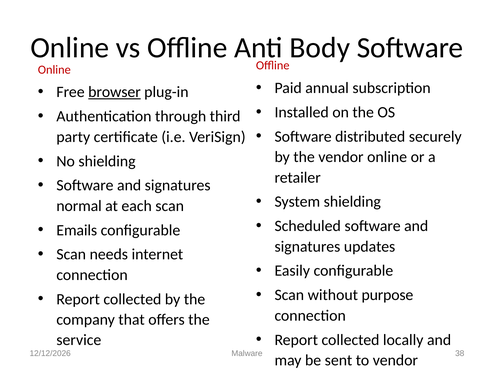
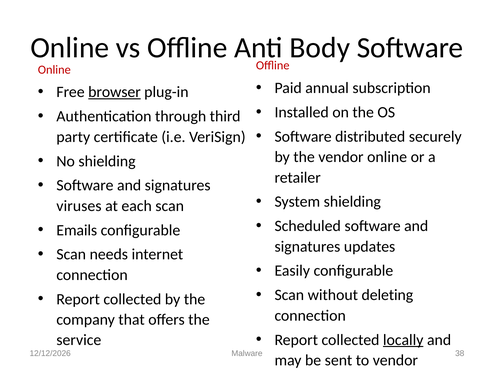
normal: normal -> viruses (79, 206)
purpose: purpose -> deleting (387, 295)
locally underline: none -> present (403, 339)
